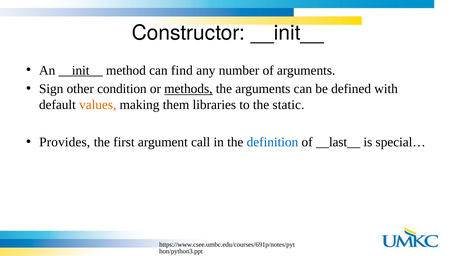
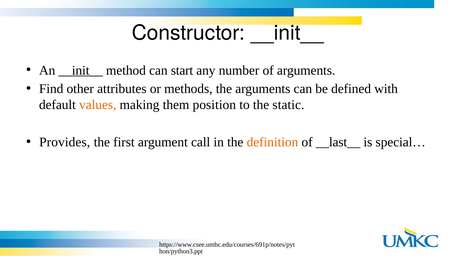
find: find -> start (182, 70)
Sign: Sign -> Find (51, 89)
condition: condition -> attributes (122, 89)
methods underline: present -> none (188, 89)
libraries: libraries -> position (214, 105)
definition colour: blue -> orange (272, 142)
